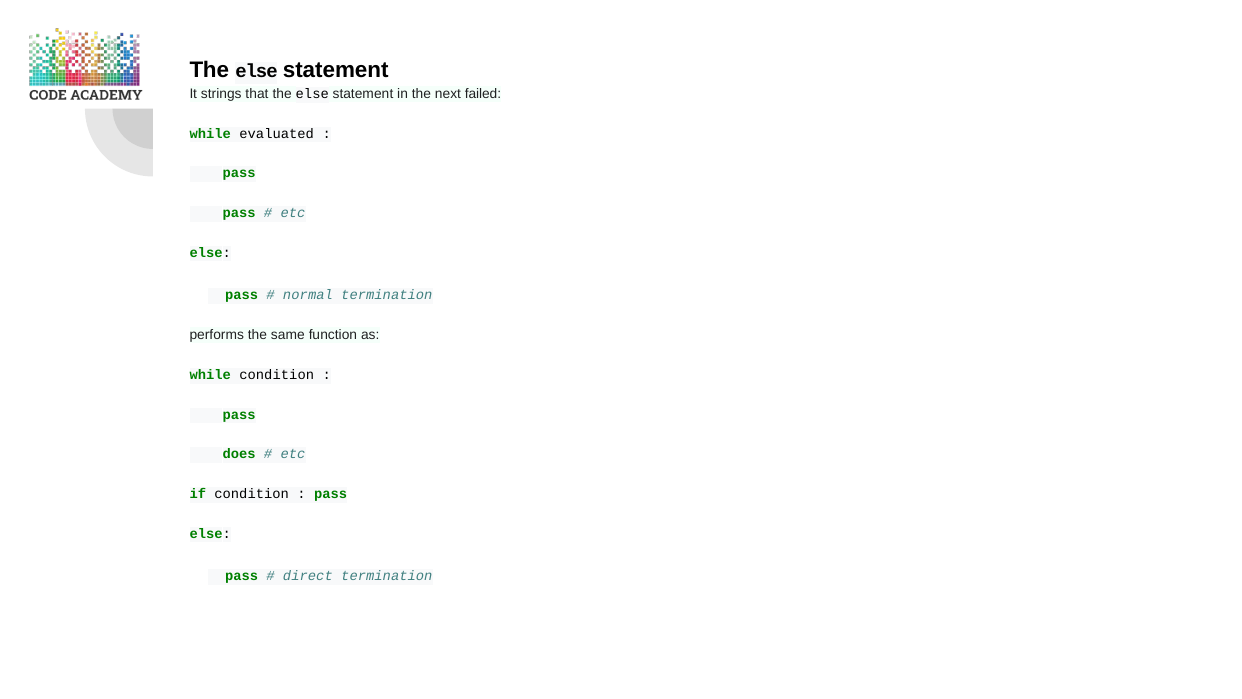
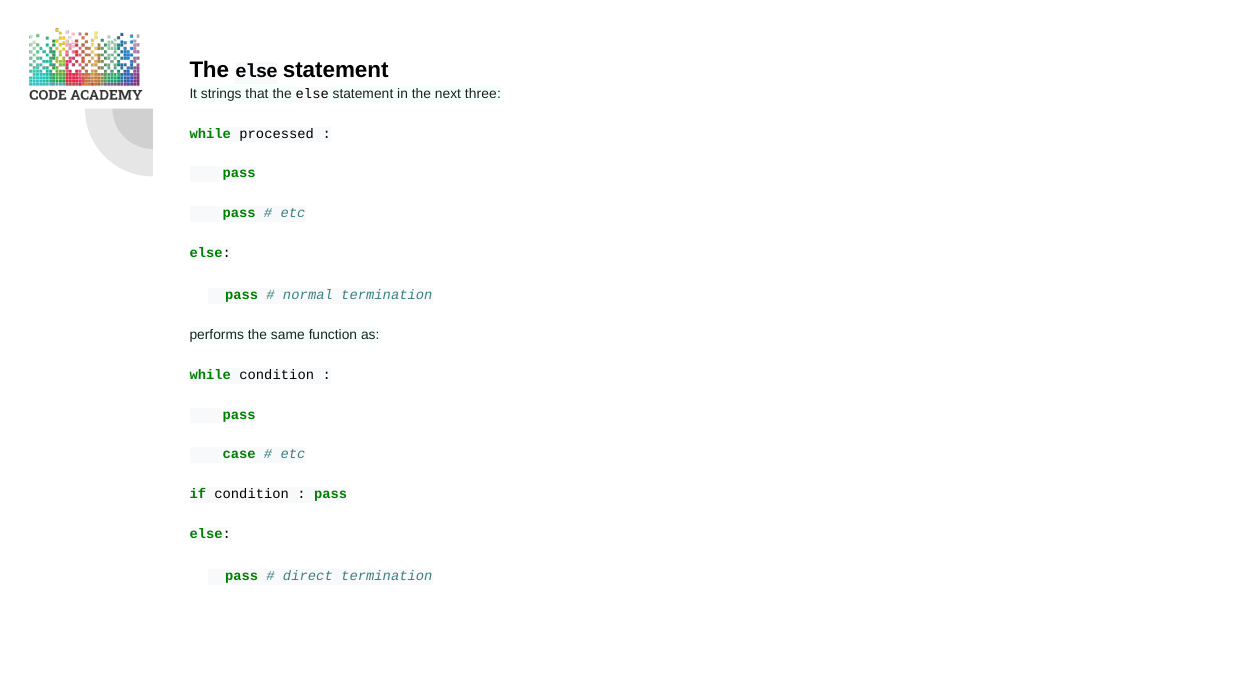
failed: failed -> three (483, 94)
evaluated: evaluated -> processed (277, 134)
does: does -> case (239, 454)
